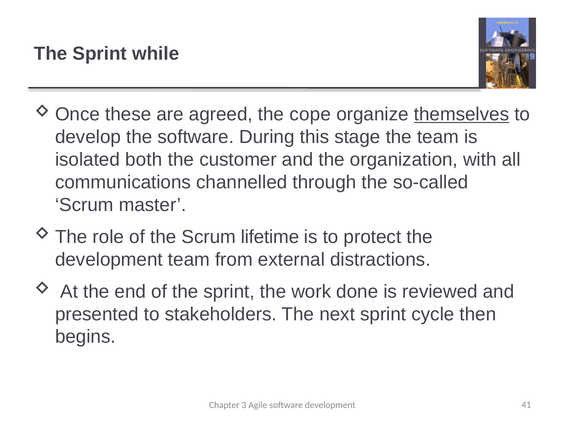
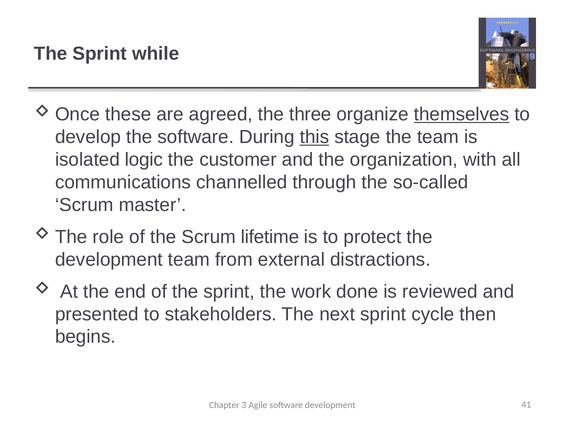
cope: cope -> three (310, 114)
this underline: none -> present (314, 137)
both: both -> logic (144, 159)
